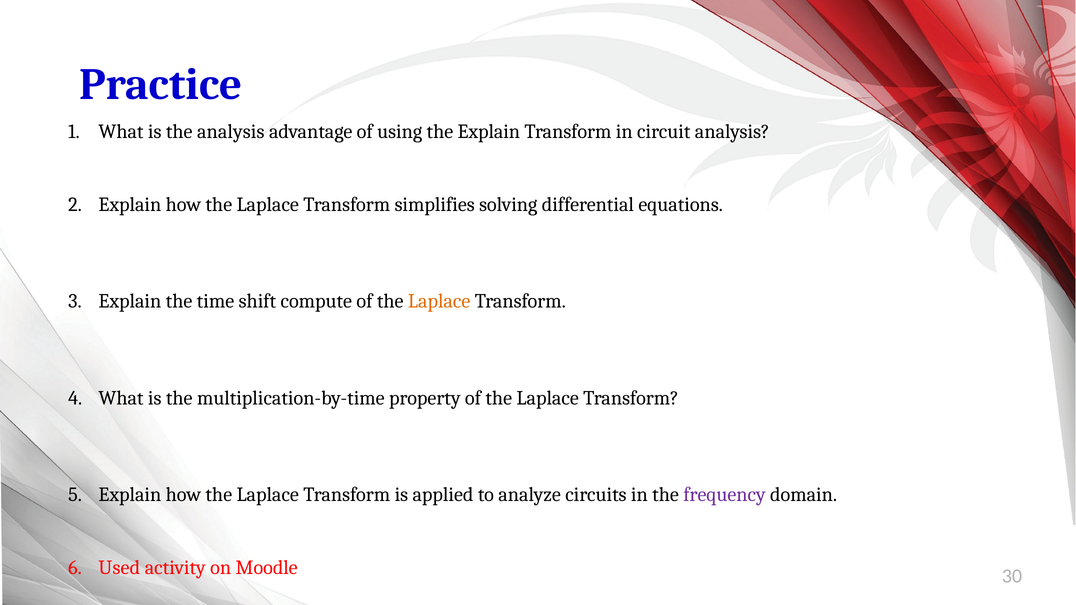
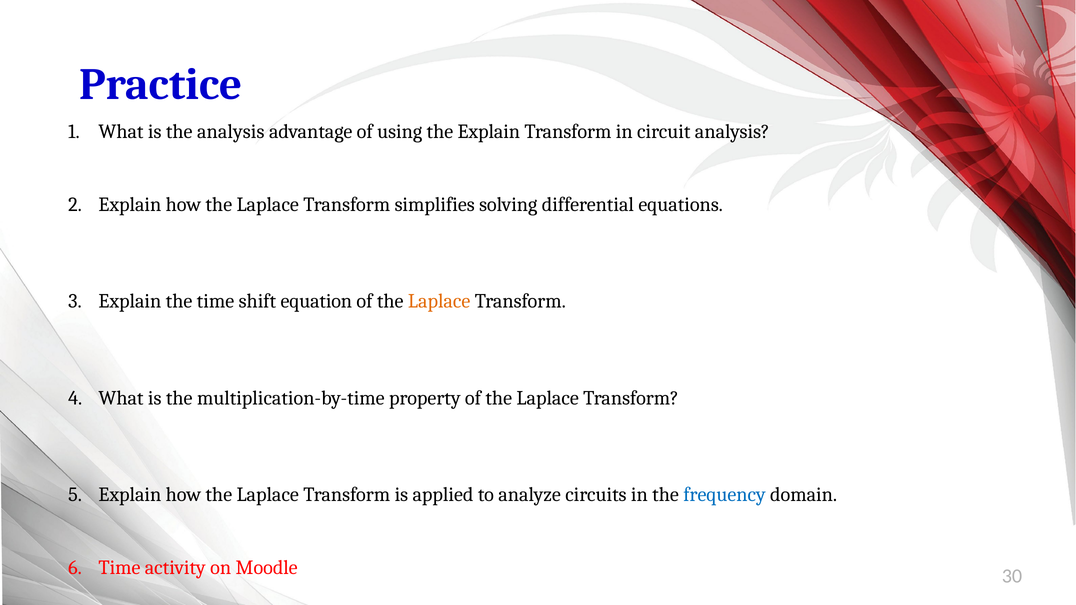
compute: compute -> equation (316, 301)
frequency colour: purple -> blue (724, 495)
Used: Used -> Time (119, 568)
